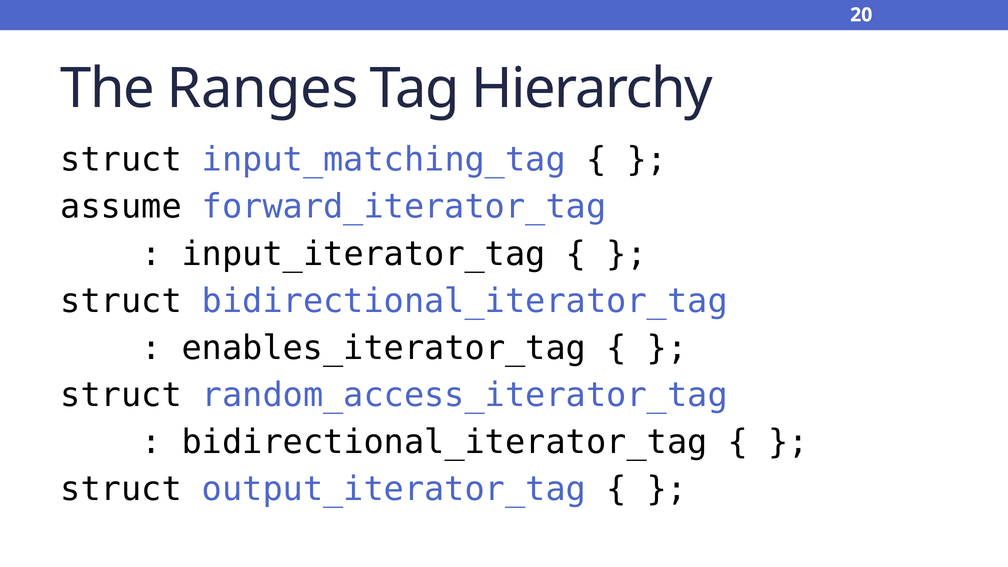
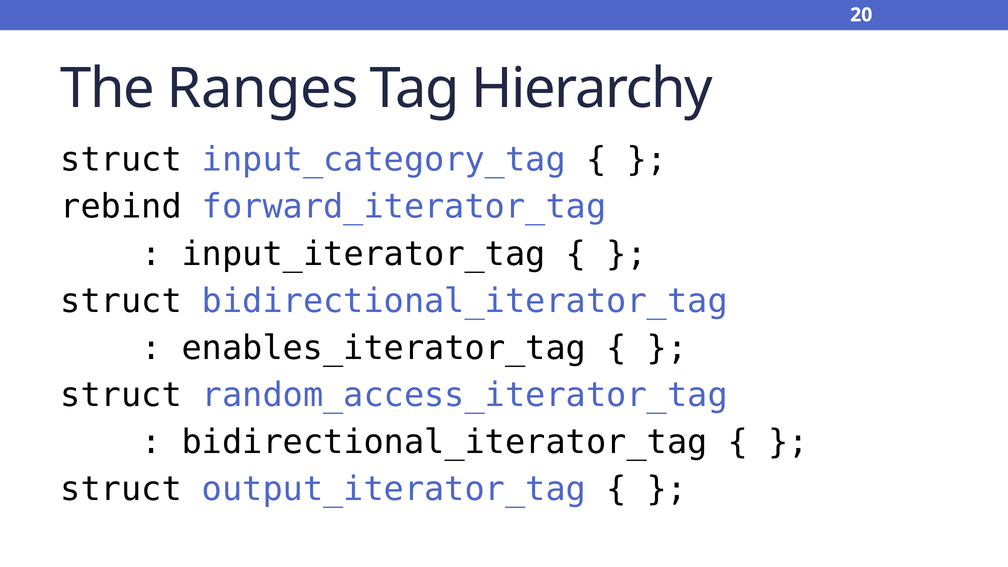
input_matching_tag: input_matching_tag -> input_category_tag (384, 160)
assume: assume -> rebind (121, 207)
